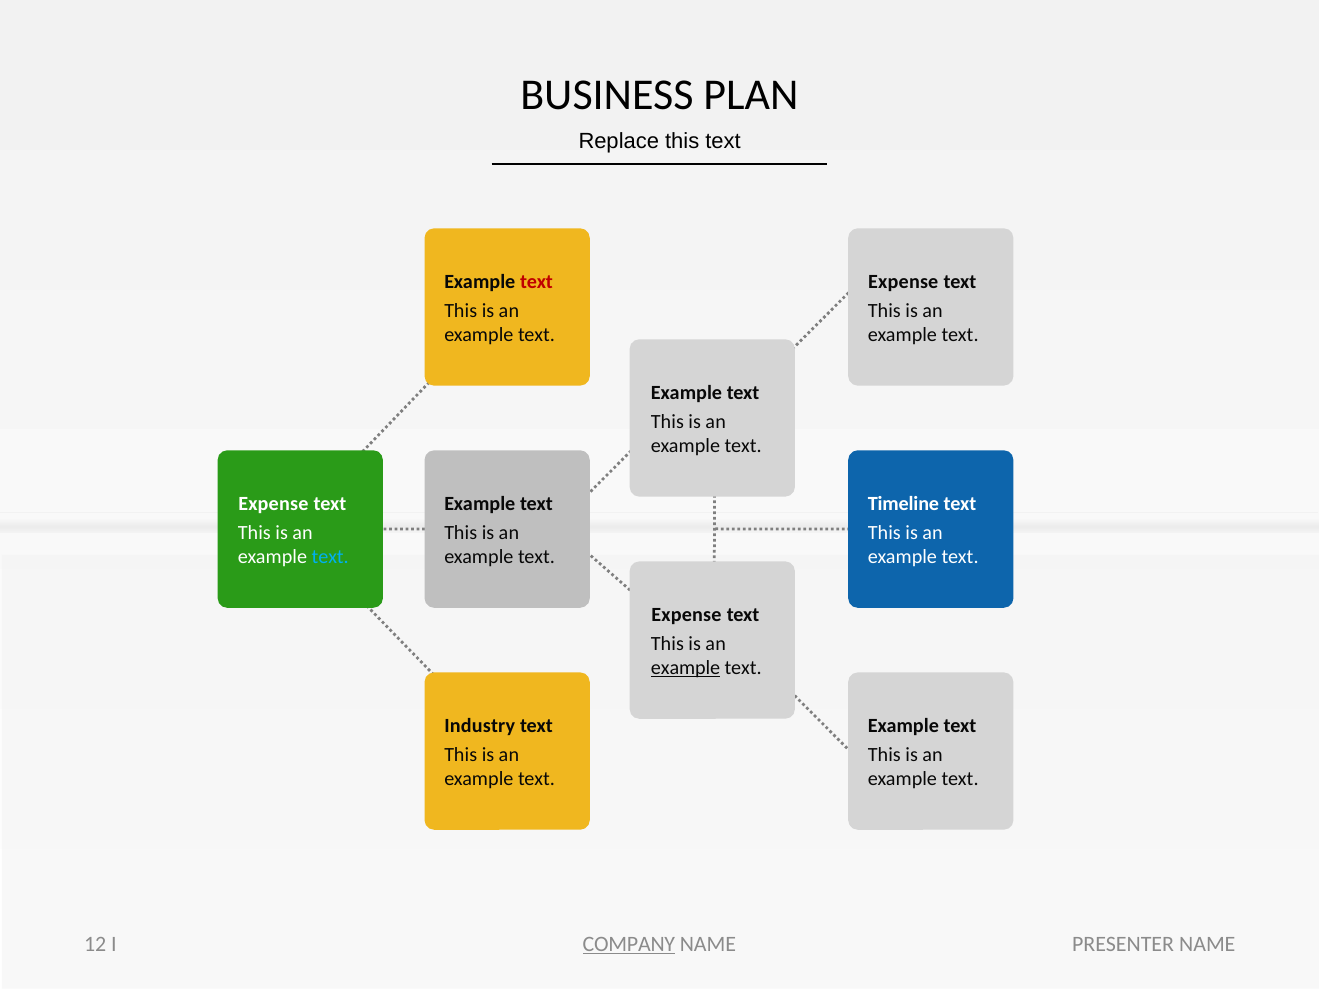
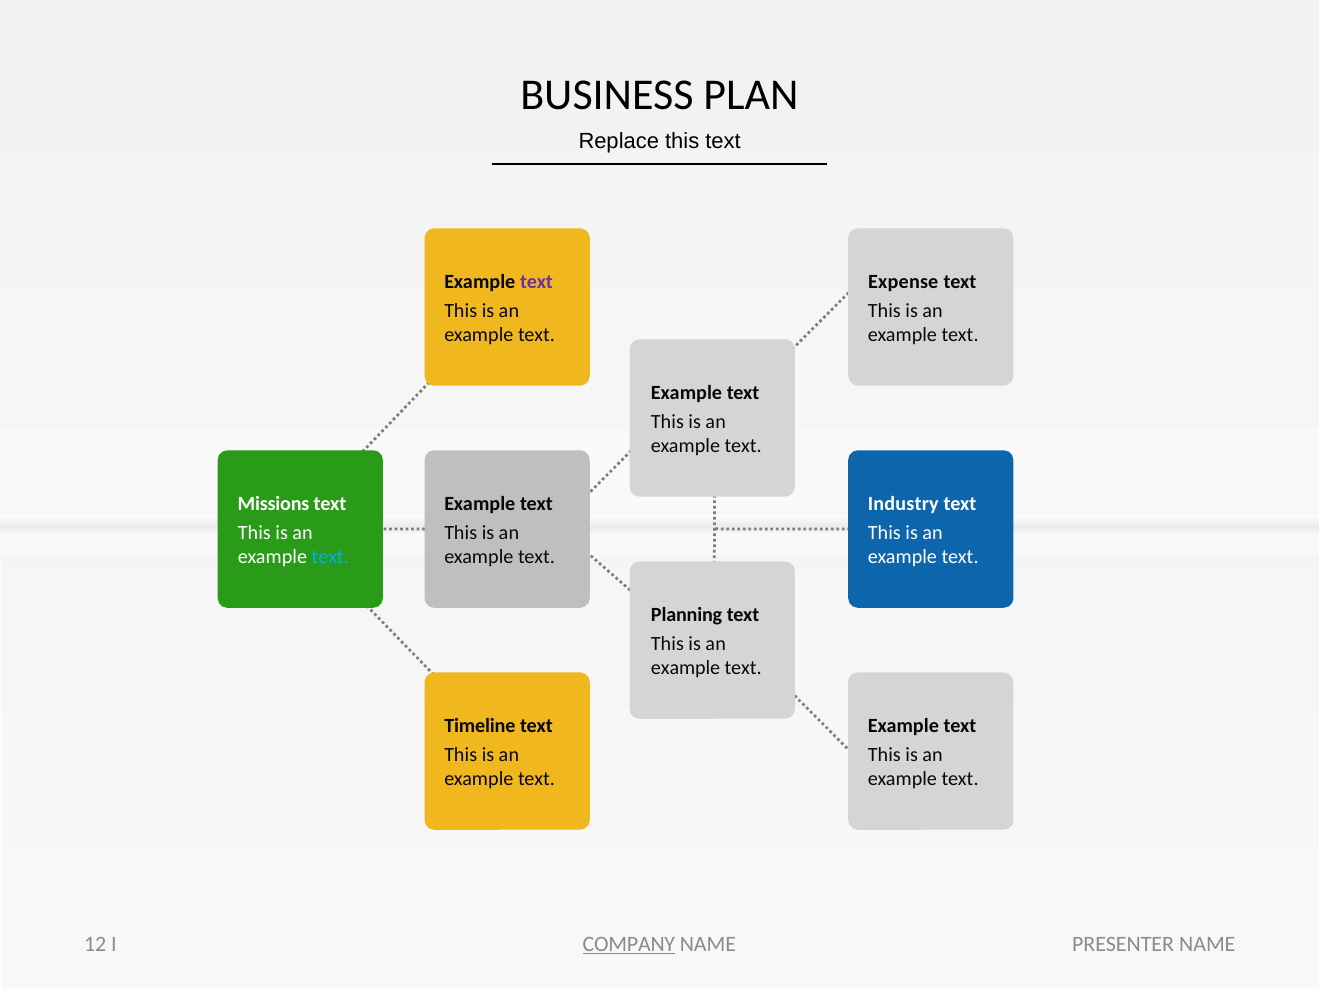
text colour: red -> purple (537, 282)
Expense: Expense -> Missions (274, 504)
Timeline: Timeline -> Industry (903, 504)
Expense: Expense -> Planning (687, 615)
example underline: present -> none (686, 668)
Industry: Industry -> Timeline (480, 726)
